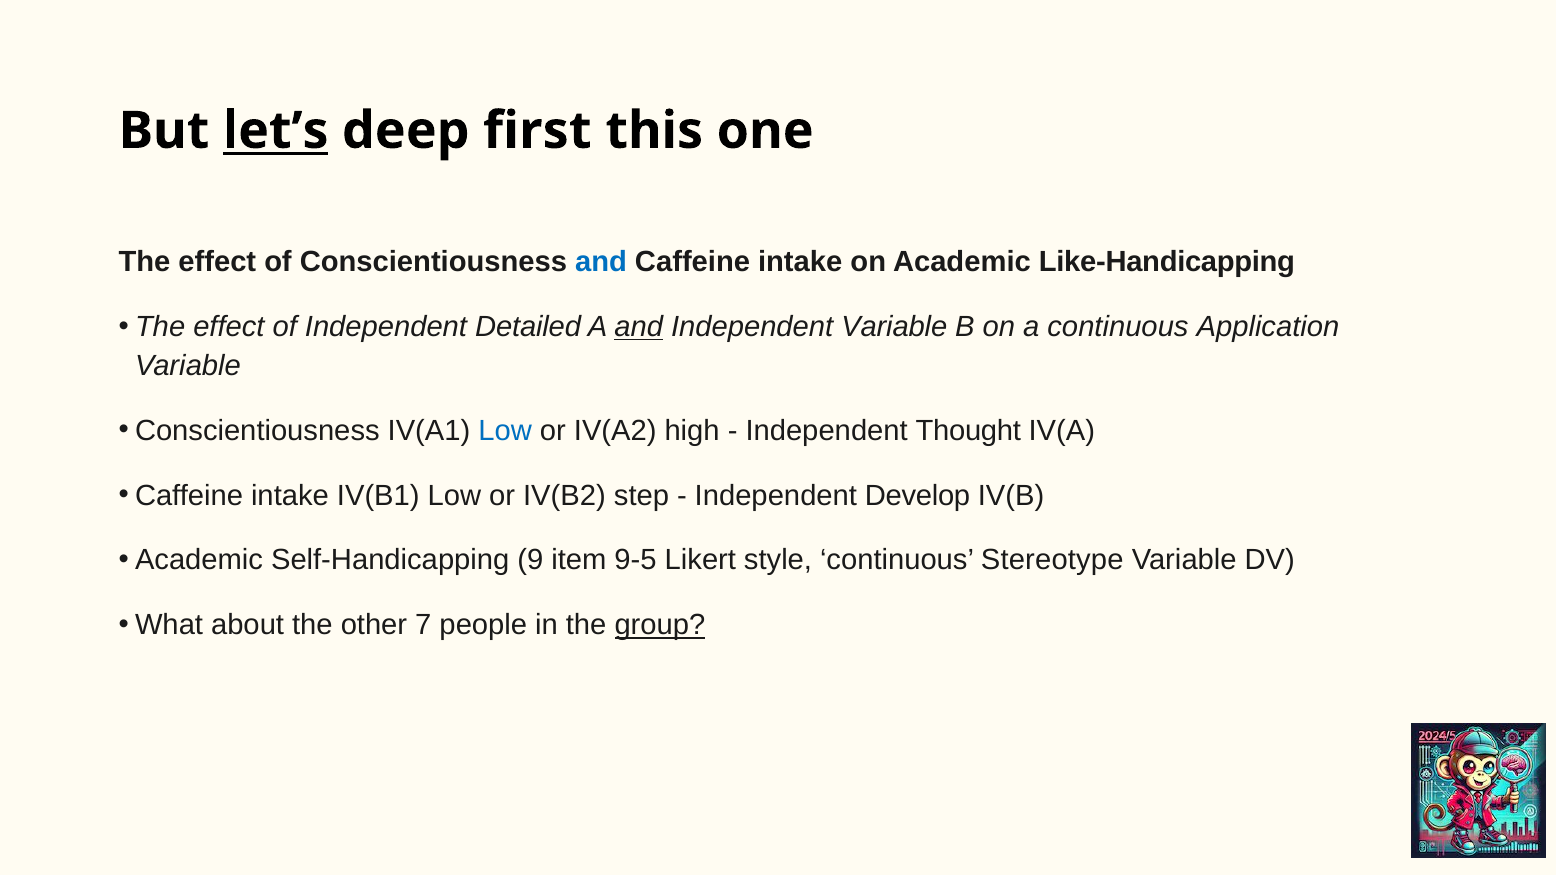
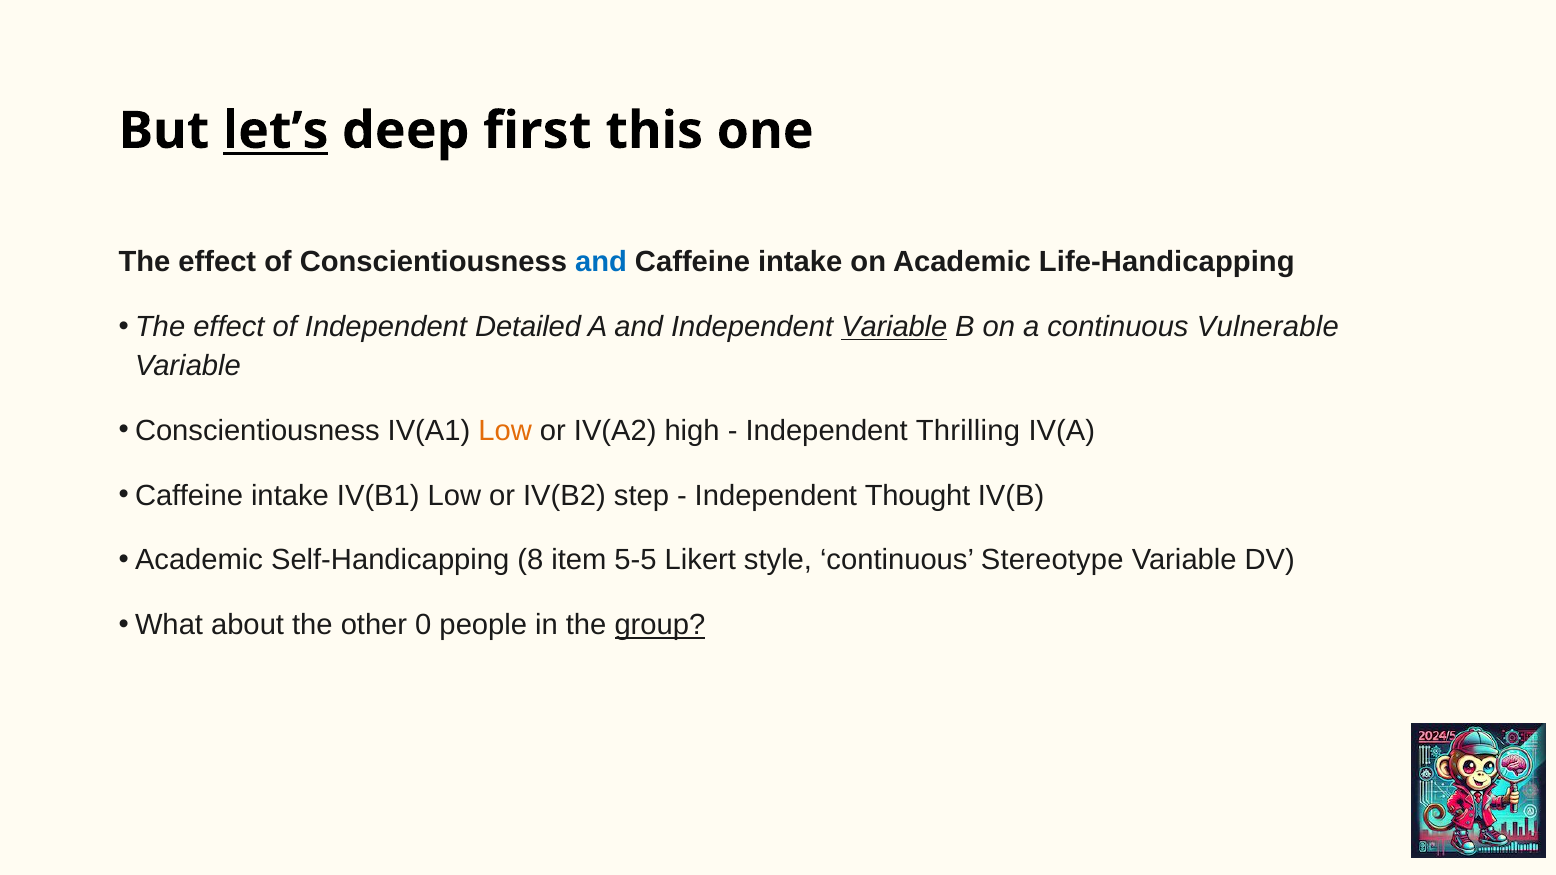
Like-Handicapping: Like-Handicapping -> Life-Handicapping (1167, 262)
and underline: present -> none (639, 327)
Variable underline: none -> present (894, 327)
Application: Application -> Vulnerable (1268, 327)
Low colour: blue -> orange (505, 431)
Thought: Thought -> Thrilling (968, 431)
Develop: Develop -> Thought (918, 496)
9: 9 -> 8 (530, 560)
9-5: 9-5 -> 5-5 (636, 560)
7: 7 -> 0 (423, 625)
